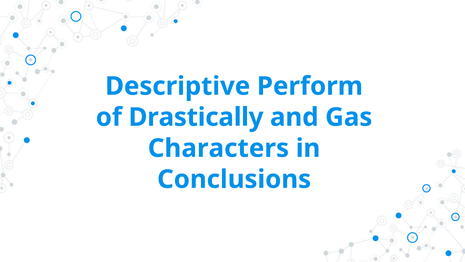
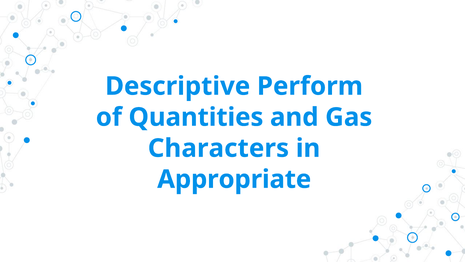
Drastically: Drastically -> Quantities (196, 117)
Conclusions: Conclusions -> Appropriate (234, 179)
